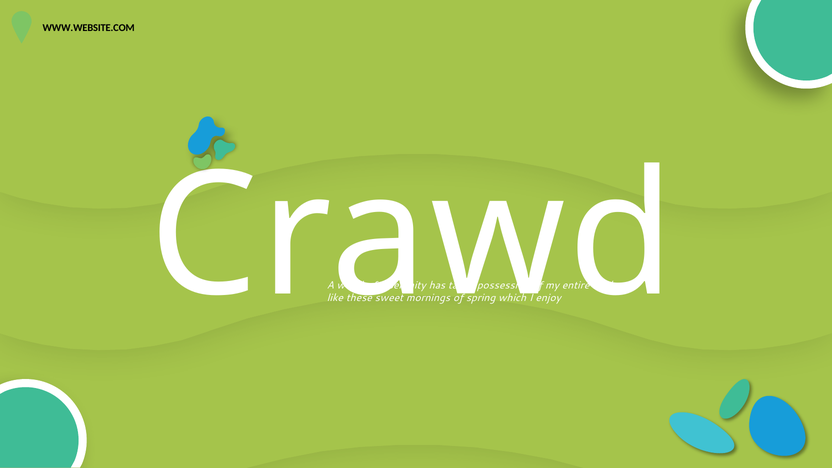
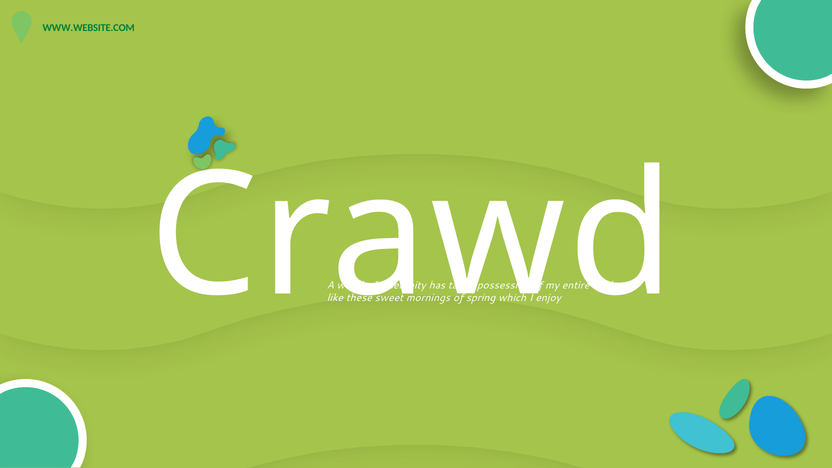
WWW.WEBSITE.COM colour: black -> green (89, 28)
